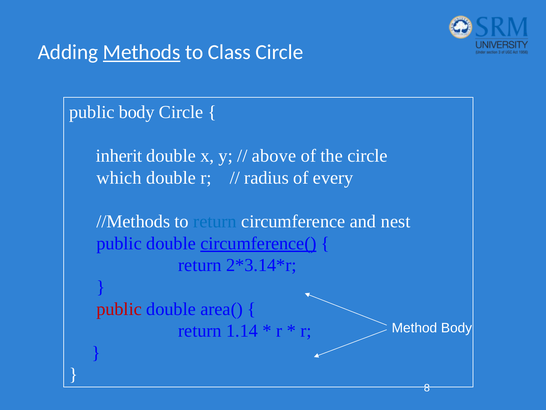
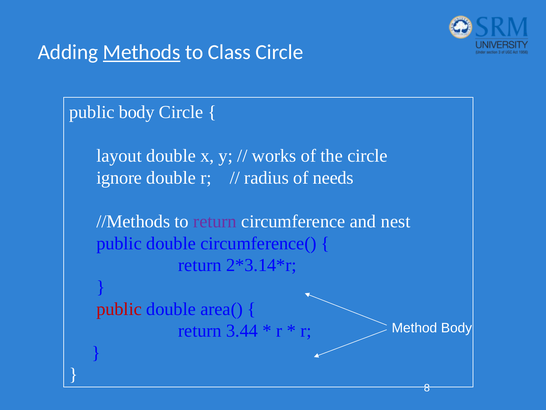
inherit: inherit -> layout (119, 156)
above: above -> works (274, 156)
which: which -> ignore (119, 178)
every: every -> needs (333, 178)
return colour: blue -> purple (215, 221)
circumference( underline: present -> none (258, 243)
1.14: 1.14 -> 3.44 (242, 331)
